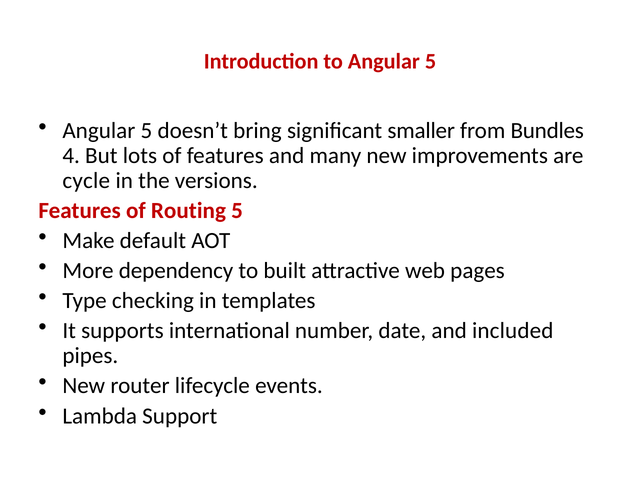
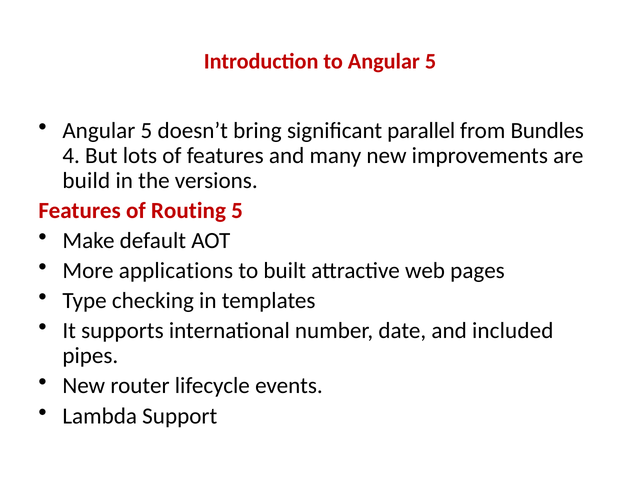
smaller: smaller -> parallel (421, 131)
cycle: cycle -> build (86, 181)
dependency: dependency -> applications (176, 271)
